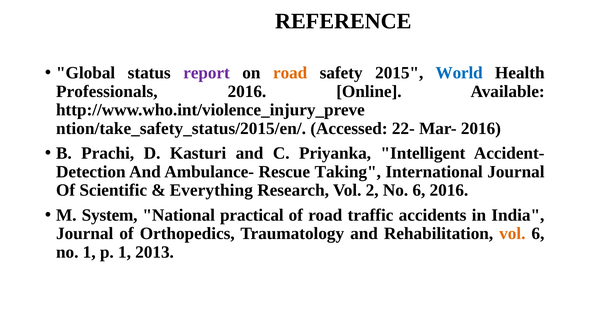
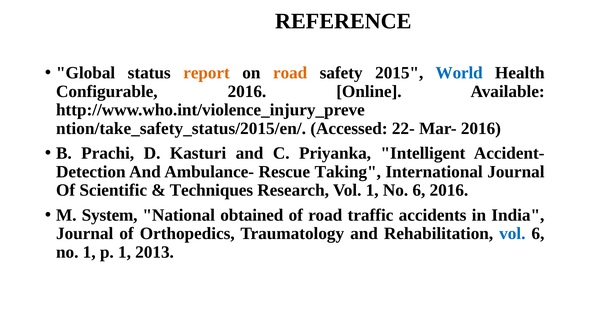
report colour: purple -> orange (207, 73)
Professionals: Professionals -> Configurable (107, 91)
Everything: Everything -> Techniques (211, 190)
Vol 2: 2 -> 1 (372, 190)
practical: practical -> obtained (252, 215)
vol colour: orange -> blue (512, 234)
